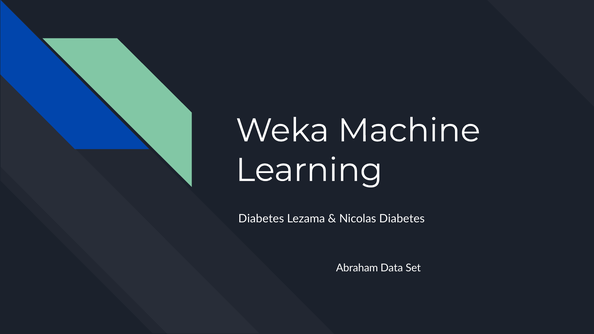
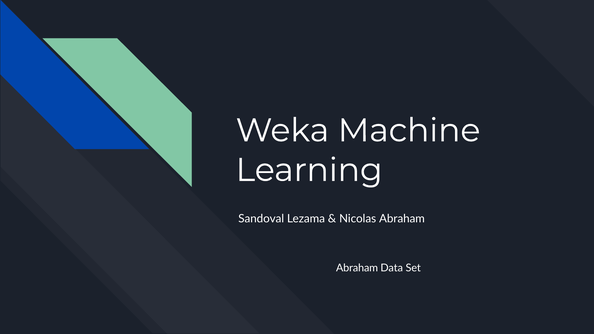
Diabetes: Diabetes -> Sandoval (261, 219)
Nicolas Diabetes: Diabetes -> Abraham (402, 219)
